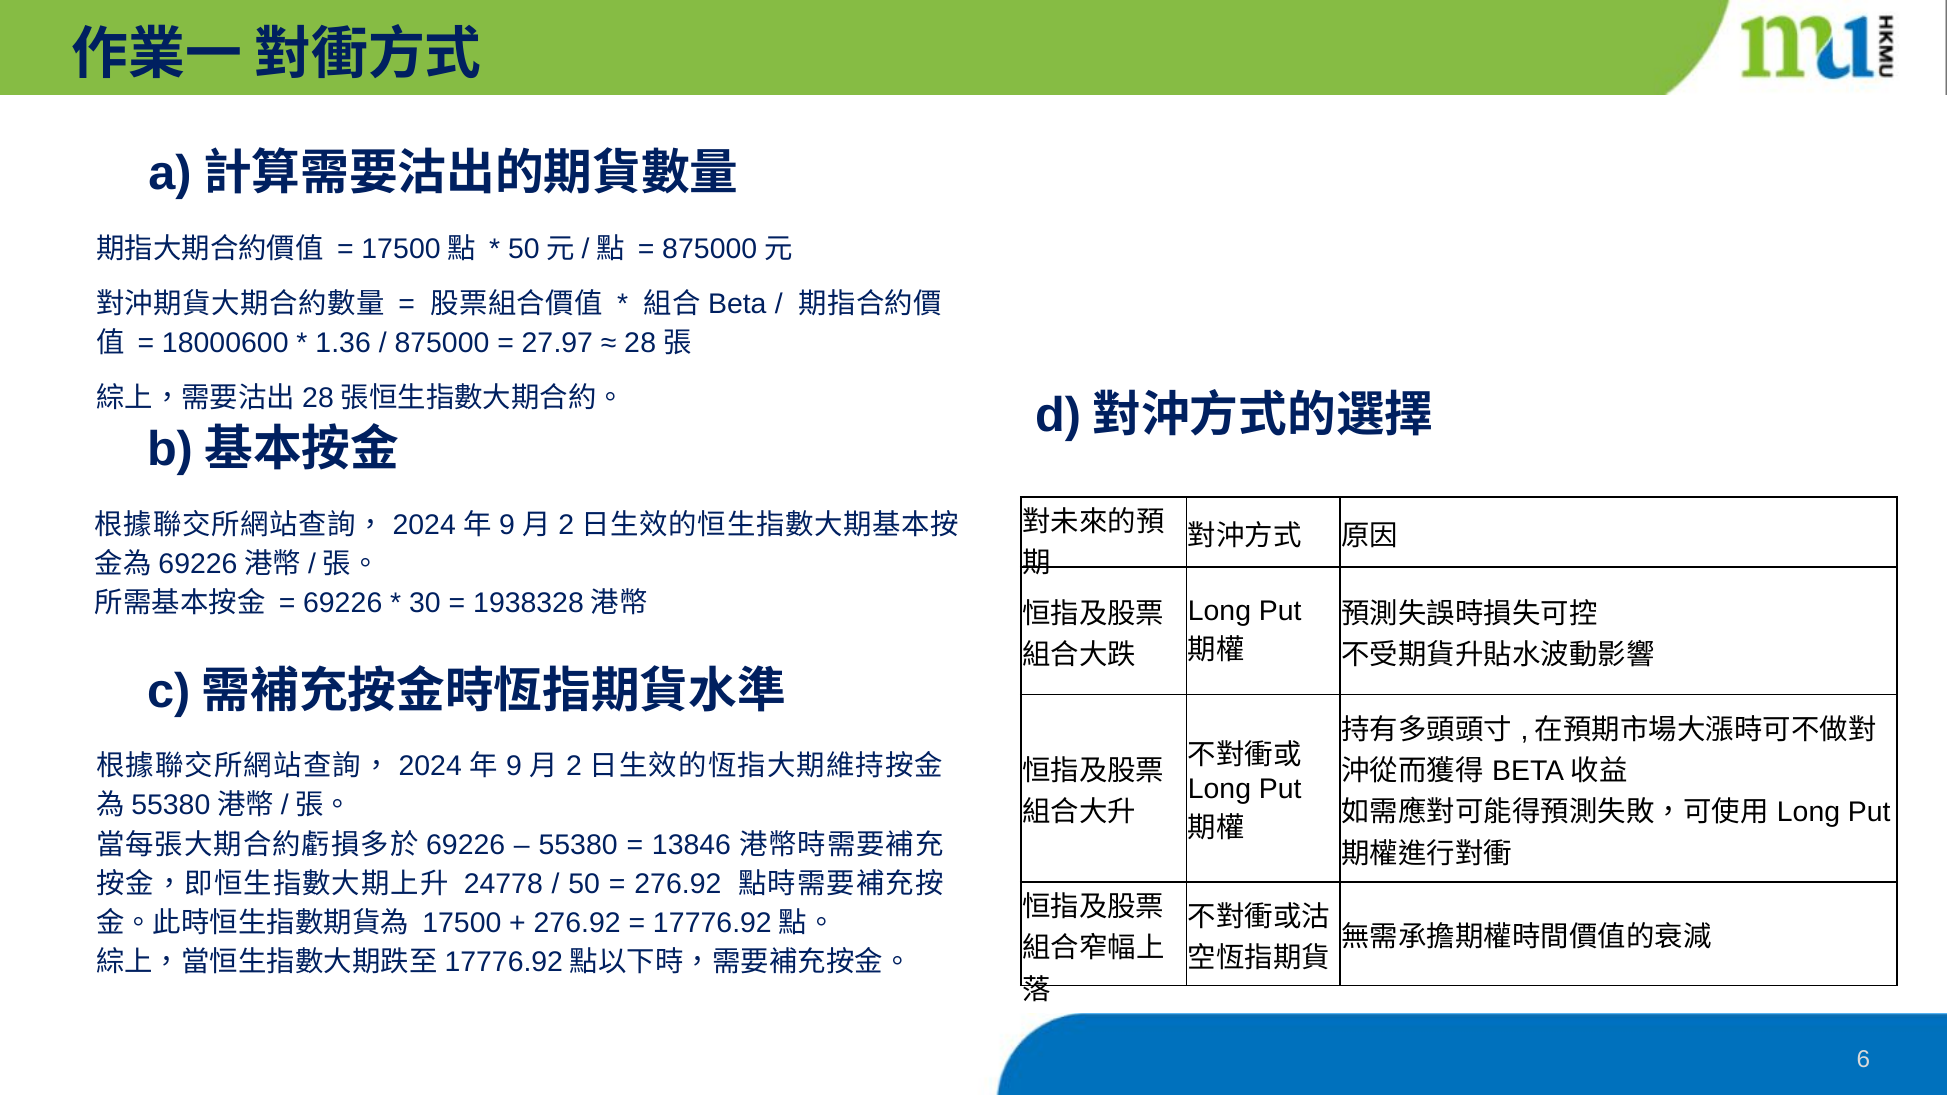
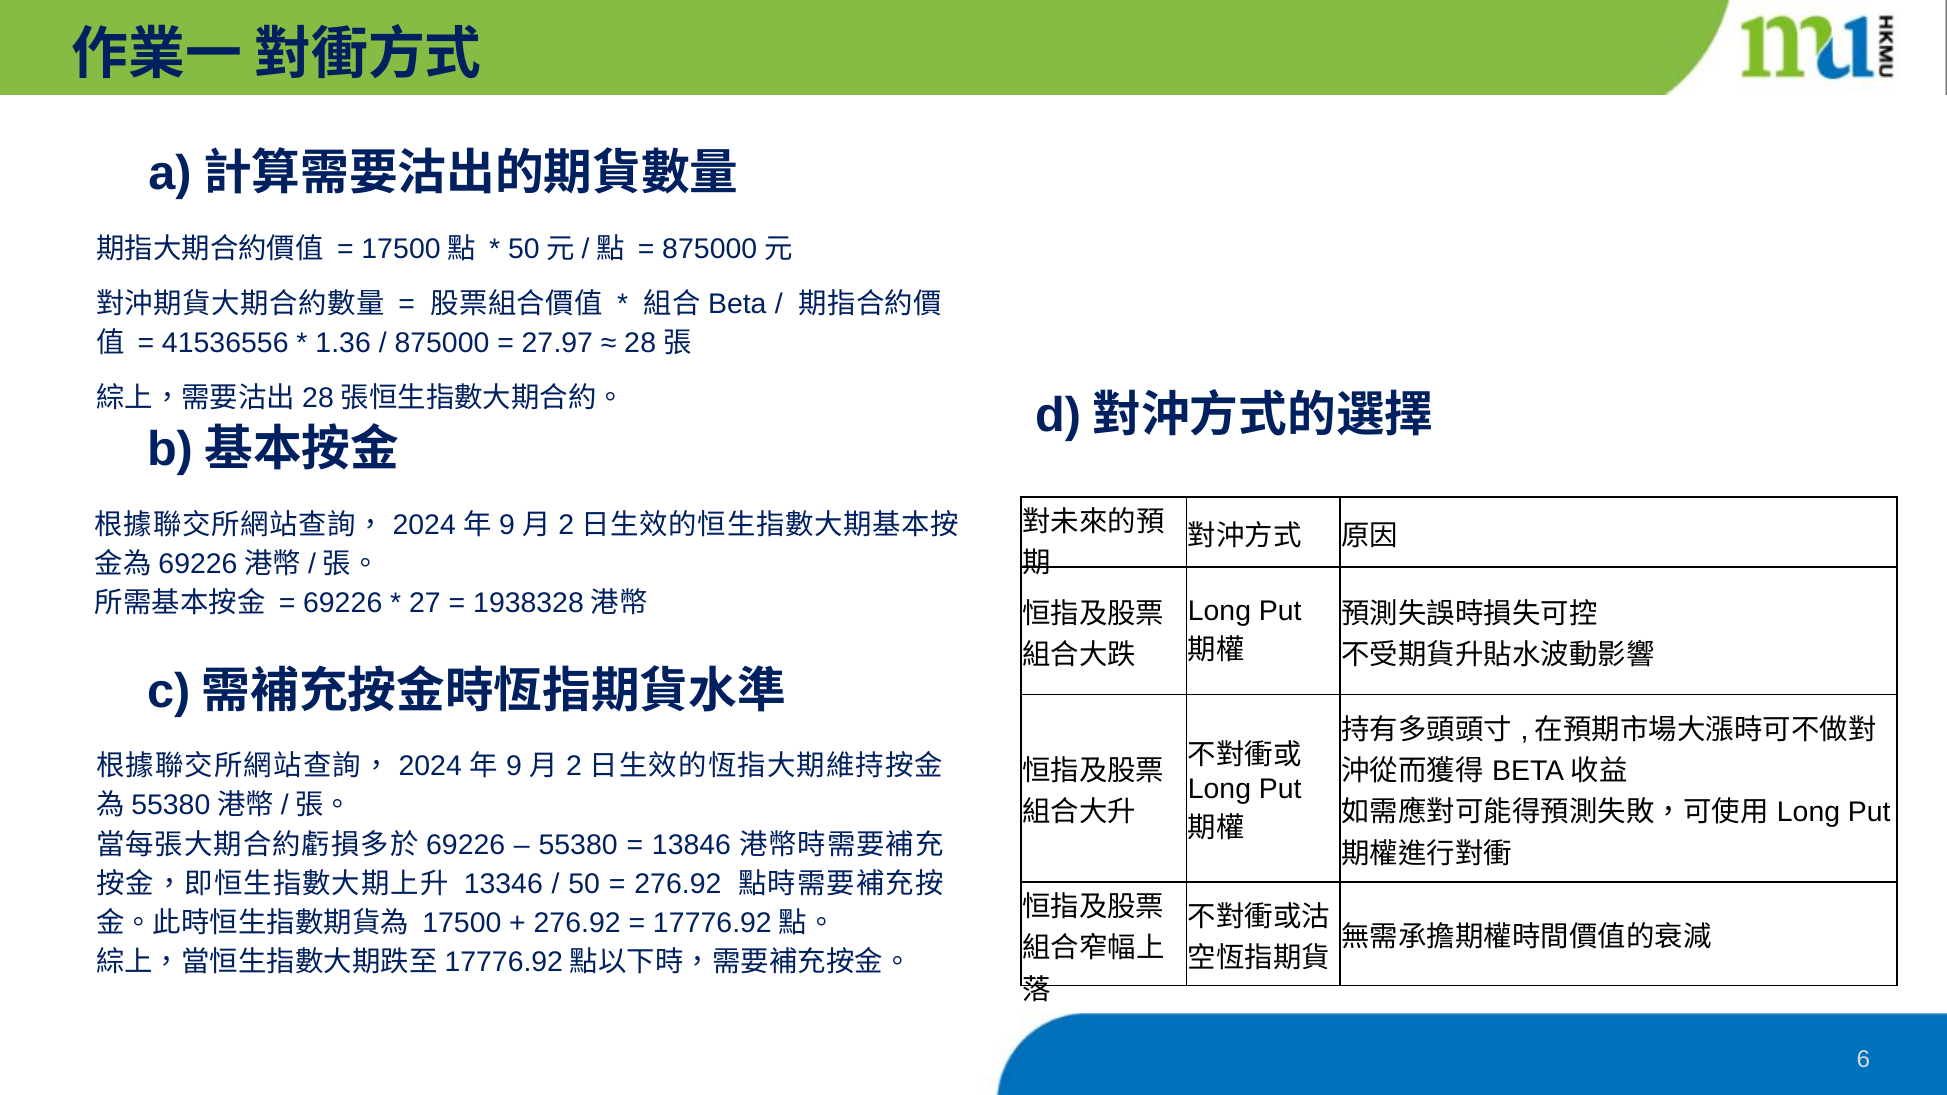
18000600: 18000600 -> 41536556 (225, 343)
30: 30 -> 27 (425, 604)
24778: 24778 -> 13346 (503, 884)
